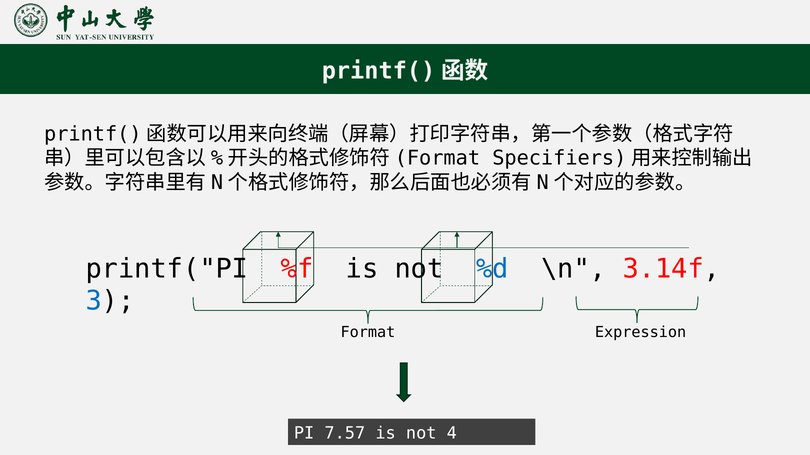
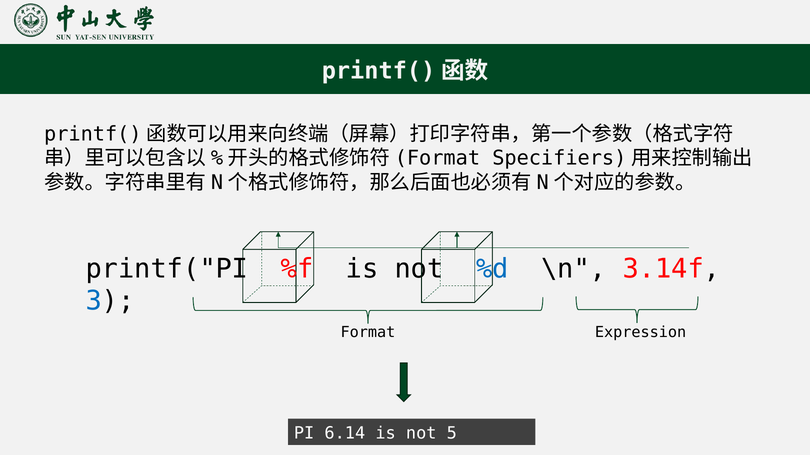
7.57: 7.57 -> 6.14 (345, 434)
4: 4 -> 5 (452, 434)
